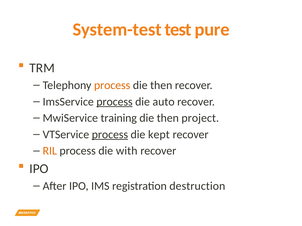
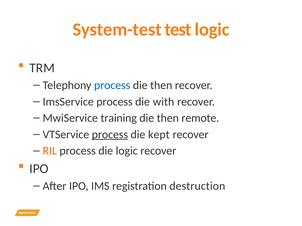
test pure: pure -> logic (212, 30)
process colour: orange -> blue (112, 85)
process underline: present -> none (114, 102)
auto: auto -> with (164, 102)
project: project -> remote (200, 118)
die with: with -> logic (127, 151)
